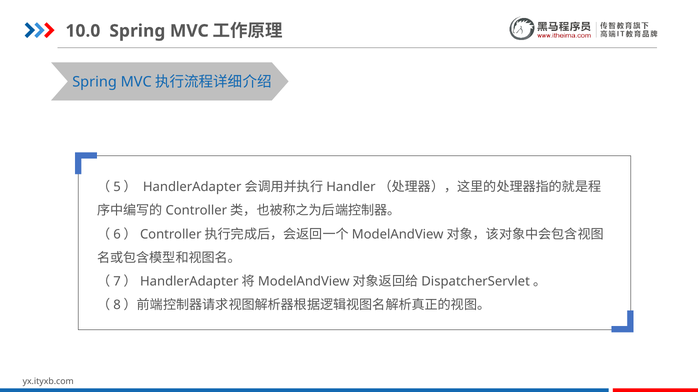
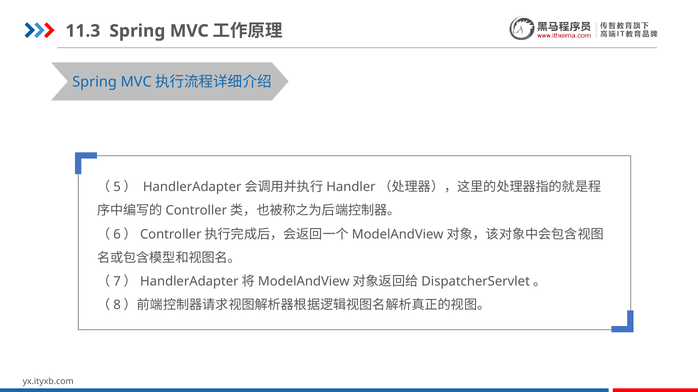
10.0: 10.0 -> 11.3 (83, 31)
